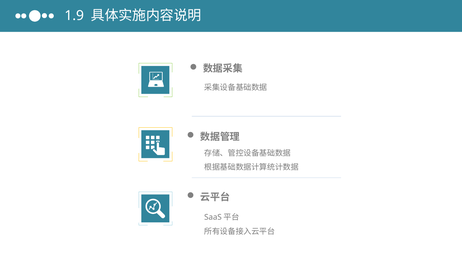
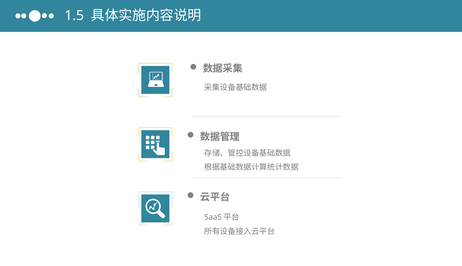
1.9: 1.9 -> 1.5 (74, 16)
